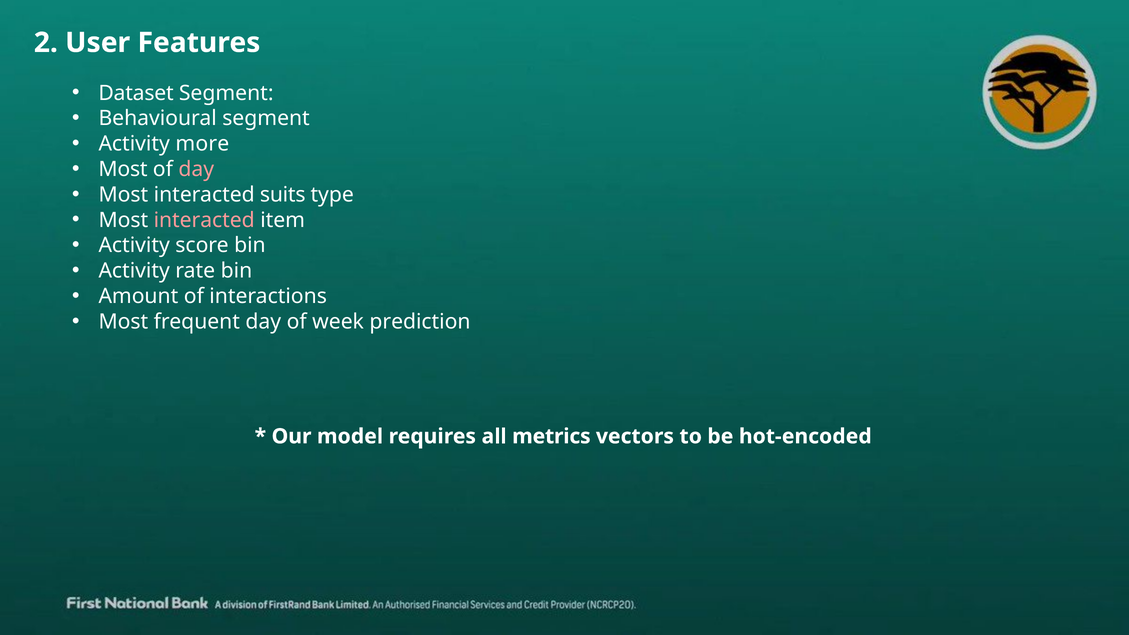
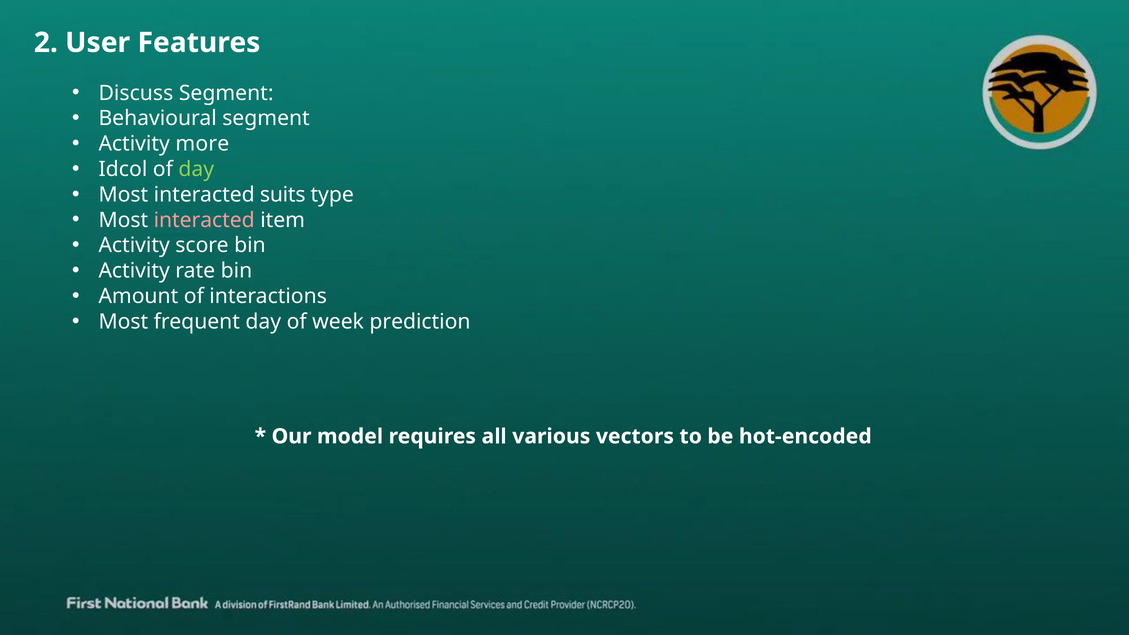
Dataset: Dataset -> Discuss (136, 93)
Most: Most -> Idcol (123, 169)
day colour: pink -> light green (196, 169)
metrics: metrics -> various (551, 436)
